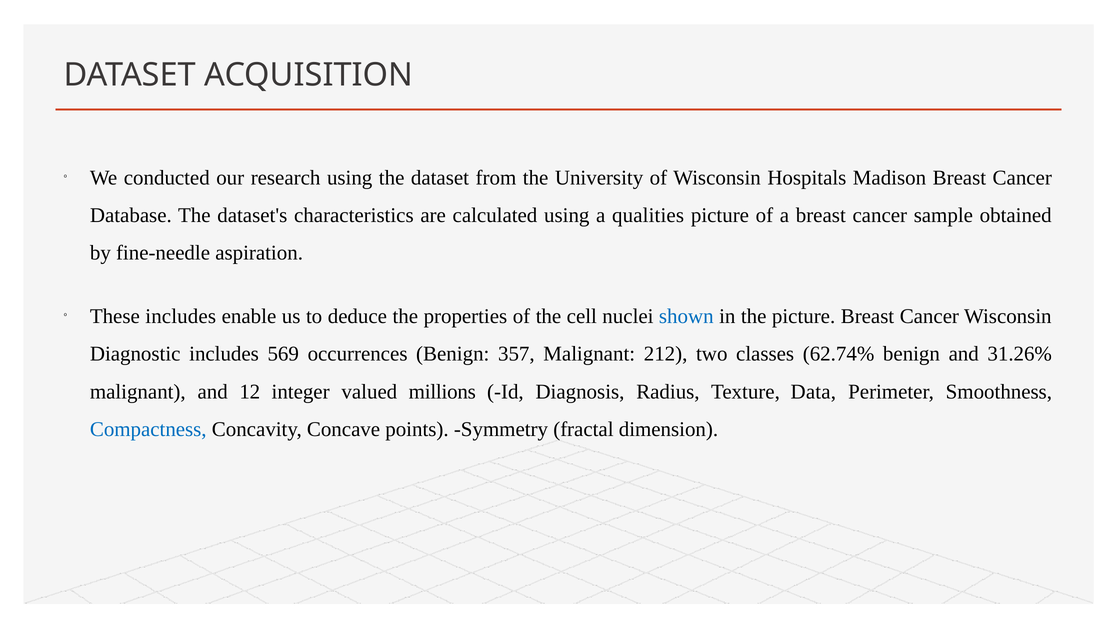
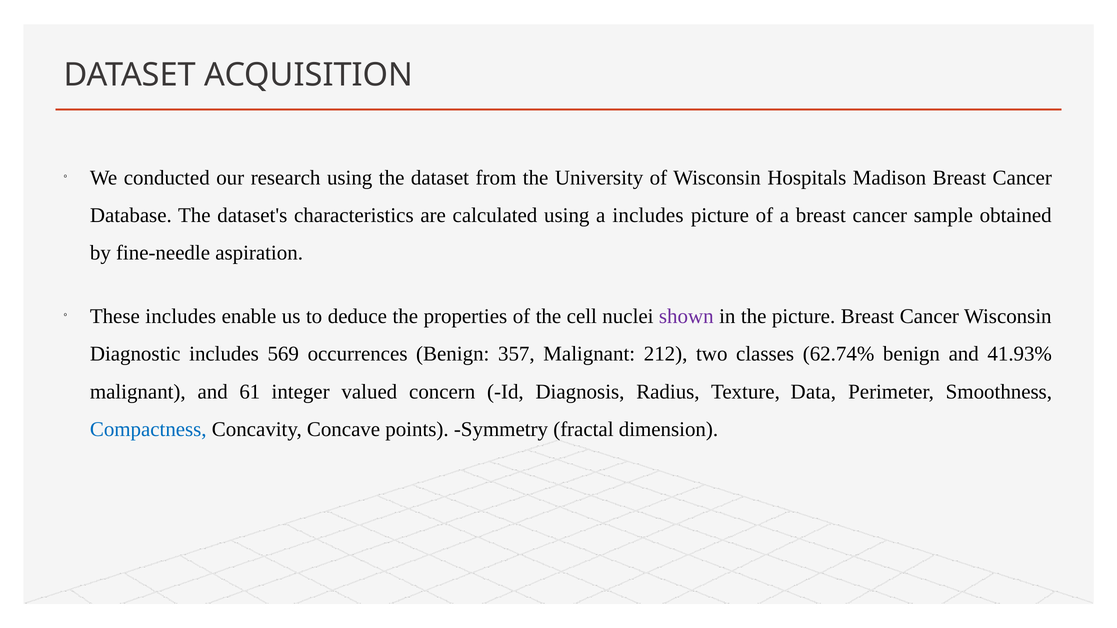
a qualities: qualities -> includes (648, 215)
shown colour: blue -> purple (686, 316)
31.26%: 31.26% -> 41.93% (1020, 354)
12: 12 -> 61 (250, 392)
millions: millions -> concern (442, 392)
